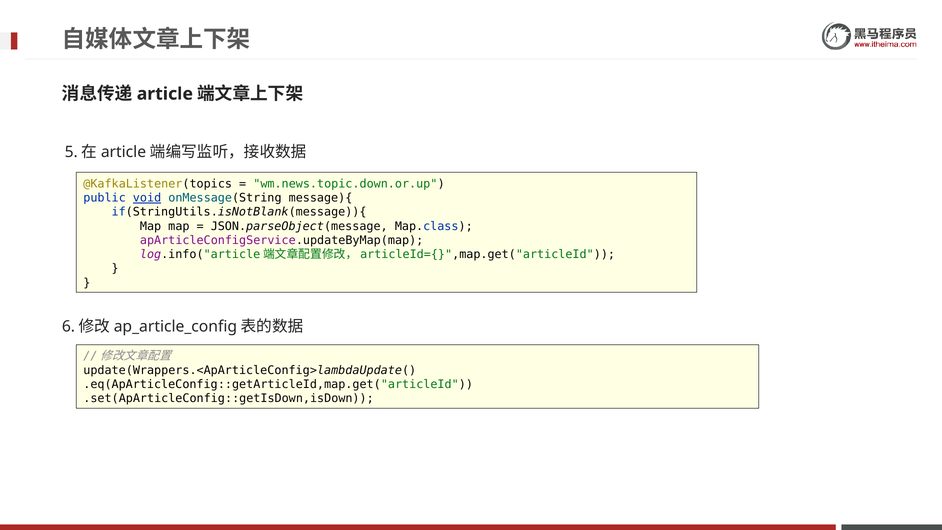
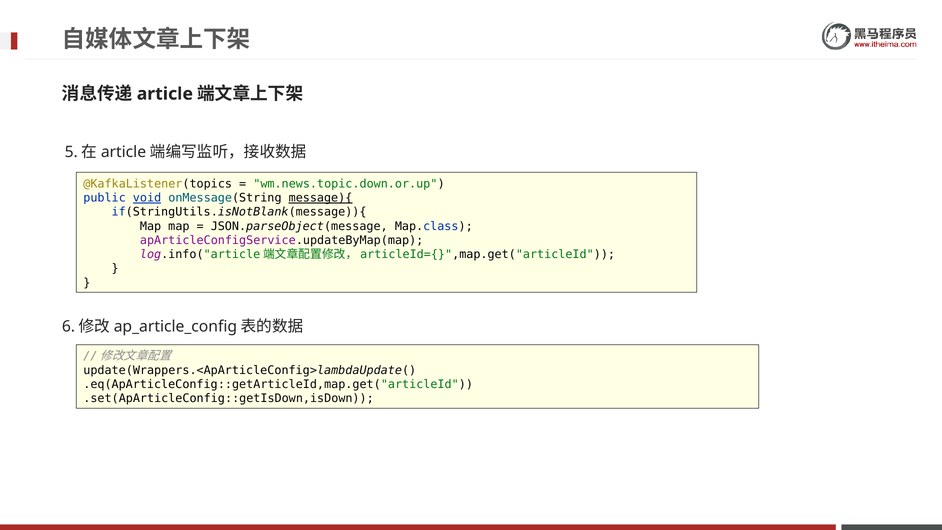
message){ underline: none -> present (321, 198)
